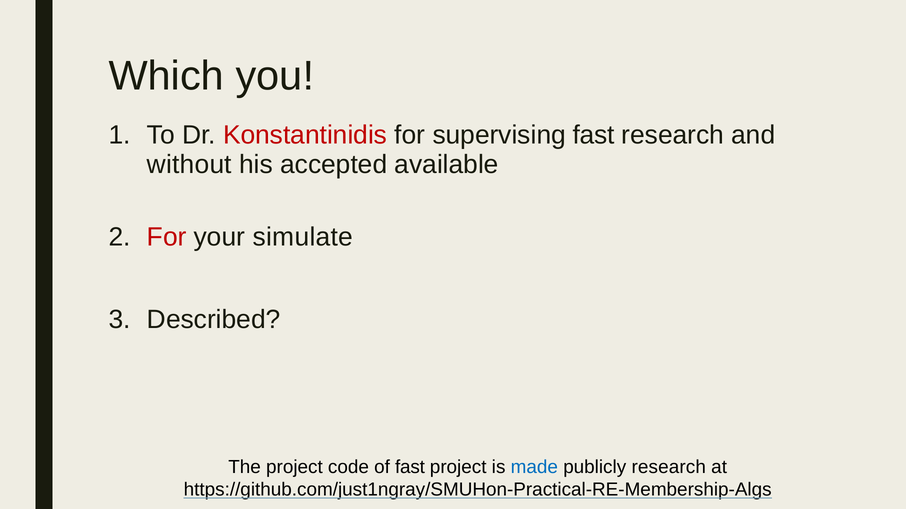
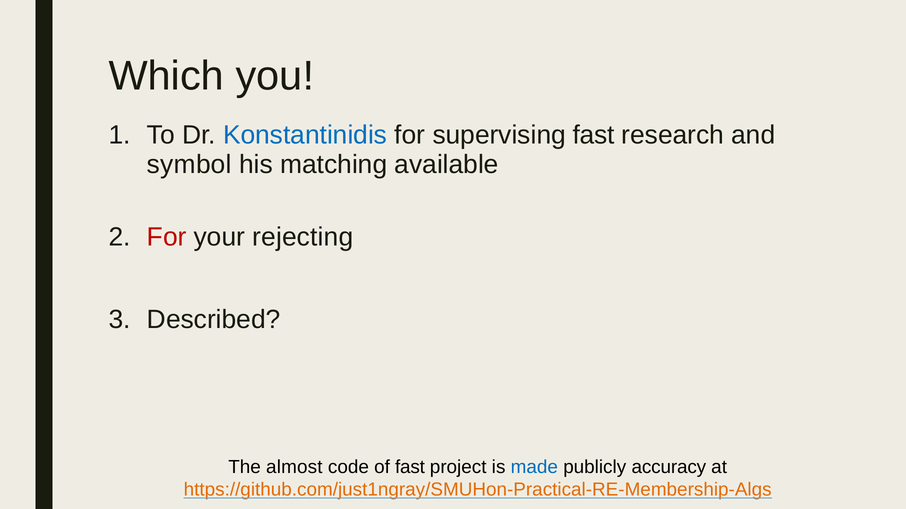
Konstantinidis colour: red -> blue (305, 135)
without: without -> symbol (189, 165)
accepted: accepted -> matching (334, 165)
simulate: simulate -> rejecting (303, 238)
The project: project -> almost (294, 468)
publicly research: research -> accuracy (669, 468)
https://github.com/just1ngray/SMUHon-Practical-RE-Membership-Algs colour: black -> orange (478, 490)
